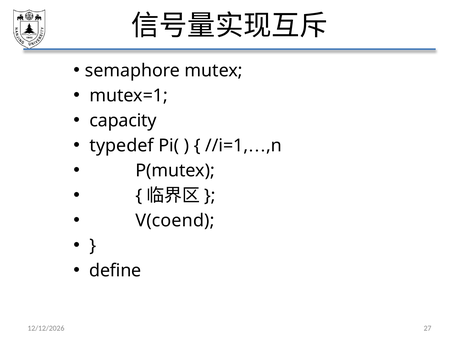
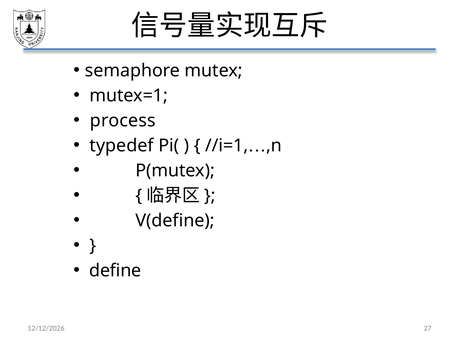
capacity: capacity -> process (123, 121)
V(coend: V(coend -> V(define (175, 221)
